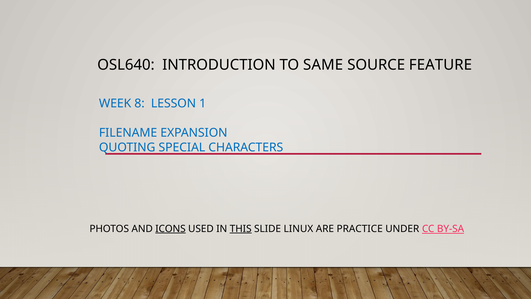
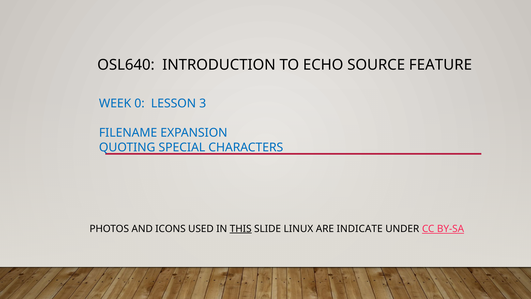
SAME: SAME -> ECHO (323, 65)
8: 8 -> 0 (140, 103)
1: 1 -> 3 (203, 103)
ICONS underline: present -> none (170, 229)
PRACTICE: PRACTICE -> INDICATE (360, 229)
